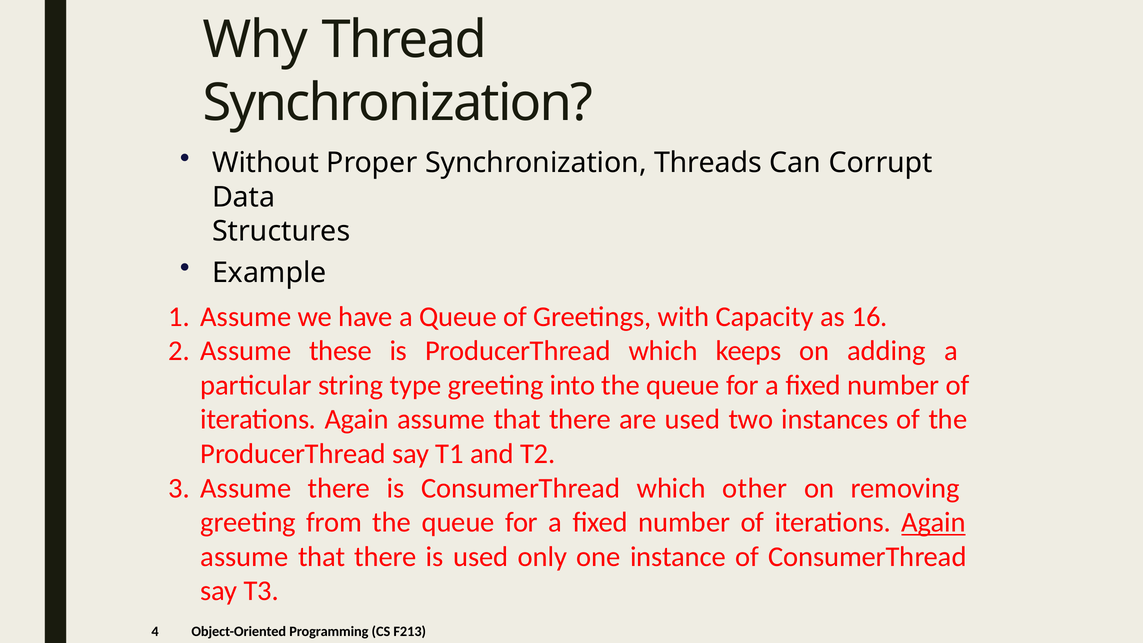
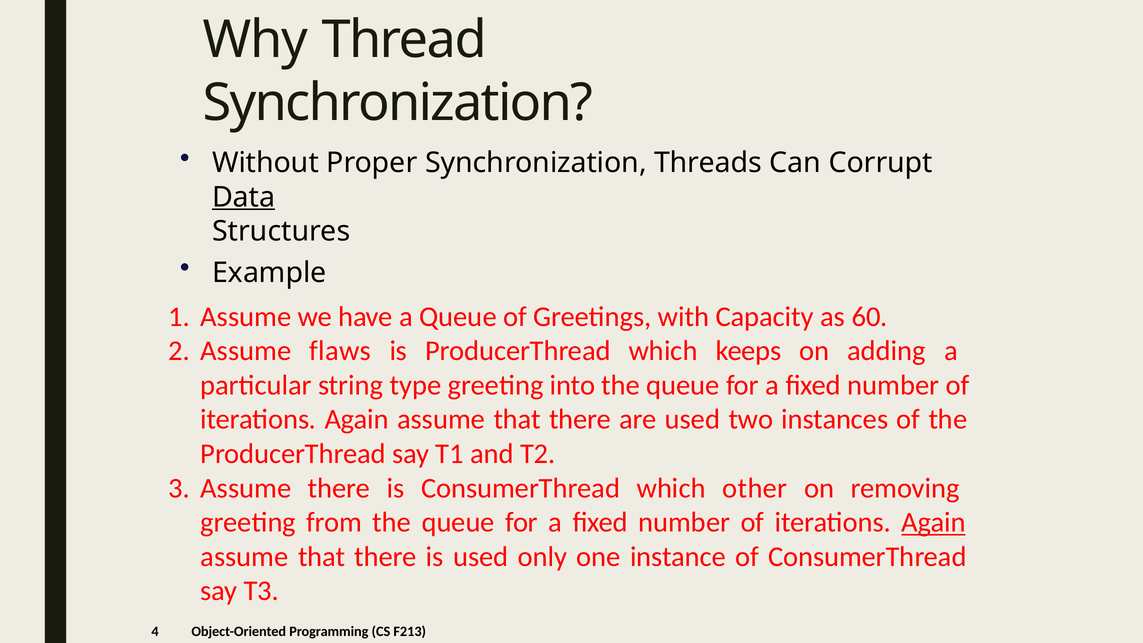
Data underline: none -> present (244, 197)
16: 16 -> 60 (870, 317)
these: these -> flaws (340, 351)
